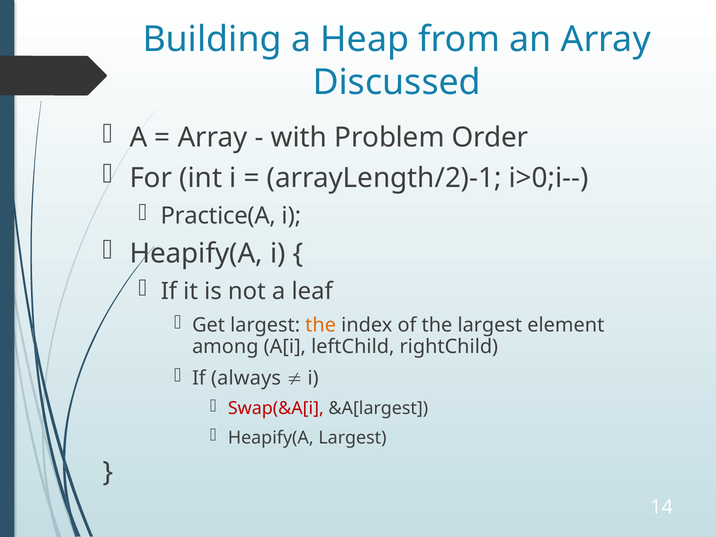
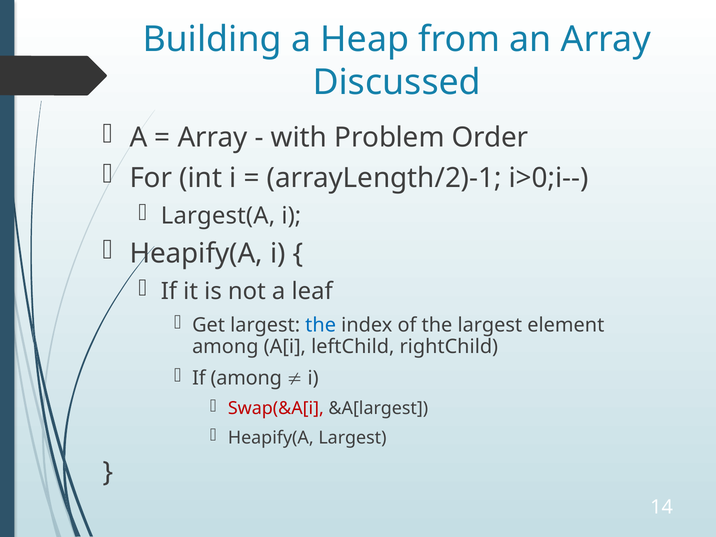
Practice(A: Practice(A -> Largest(A (218, 216)
the colour: orange -> blue (321, 325)
If always: always -> among (246, 378)
